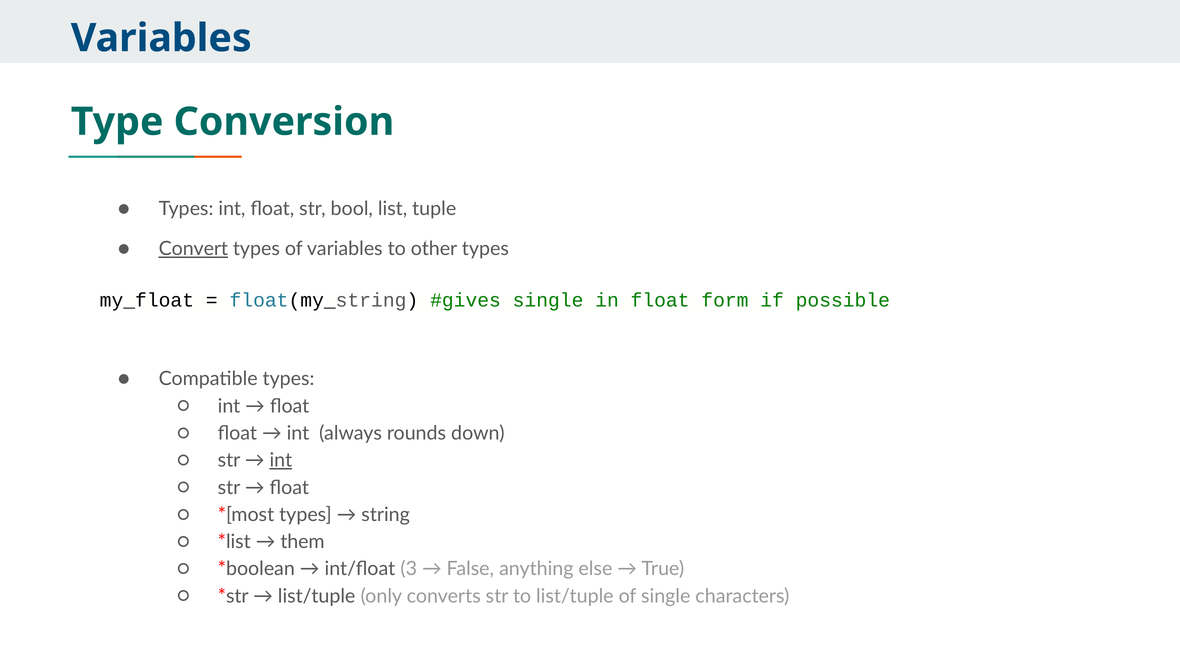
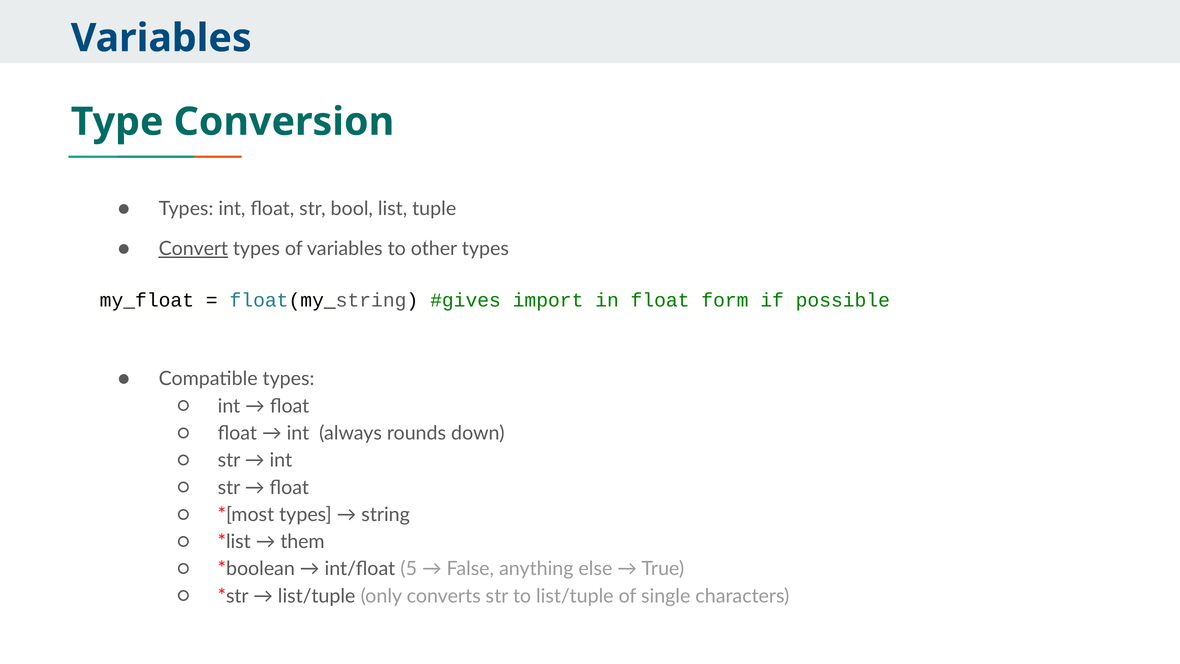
single: single -> import (548, 300)
int underline: present -> none (281, 460)
3: 3 -> 5 (409, 569)
